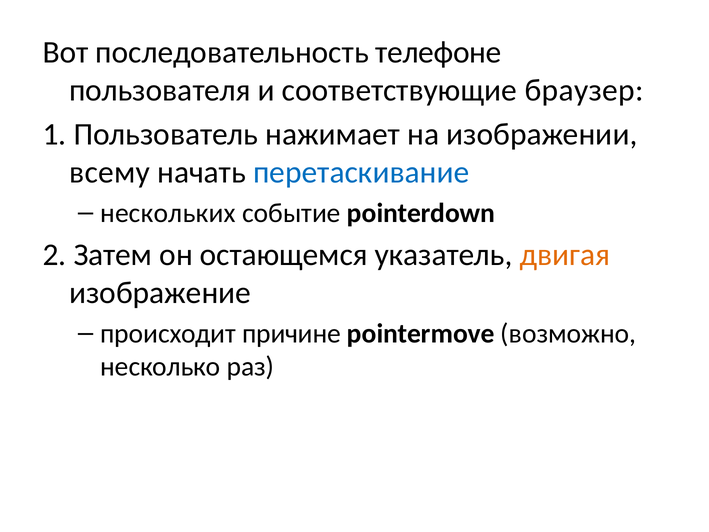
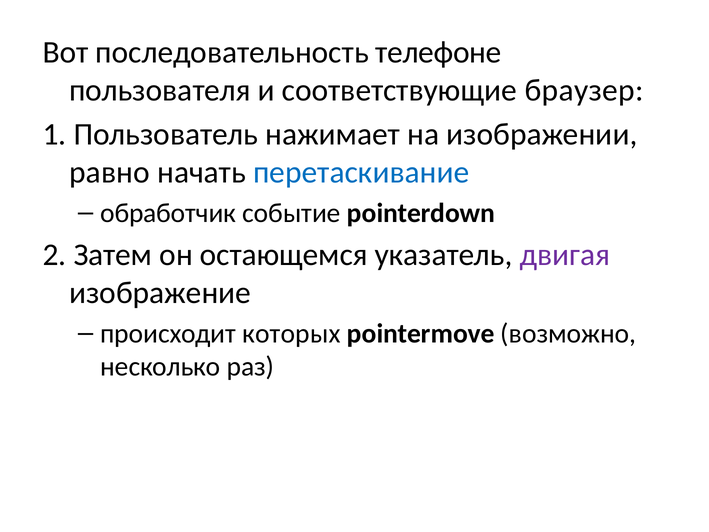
всему: всему -> равно (110, 172)
нескольких: нескольких -> обработчик (168, 213)
двигая colour: orange -> purple (565, 255)
причине: причине -> которых (291, 333)
